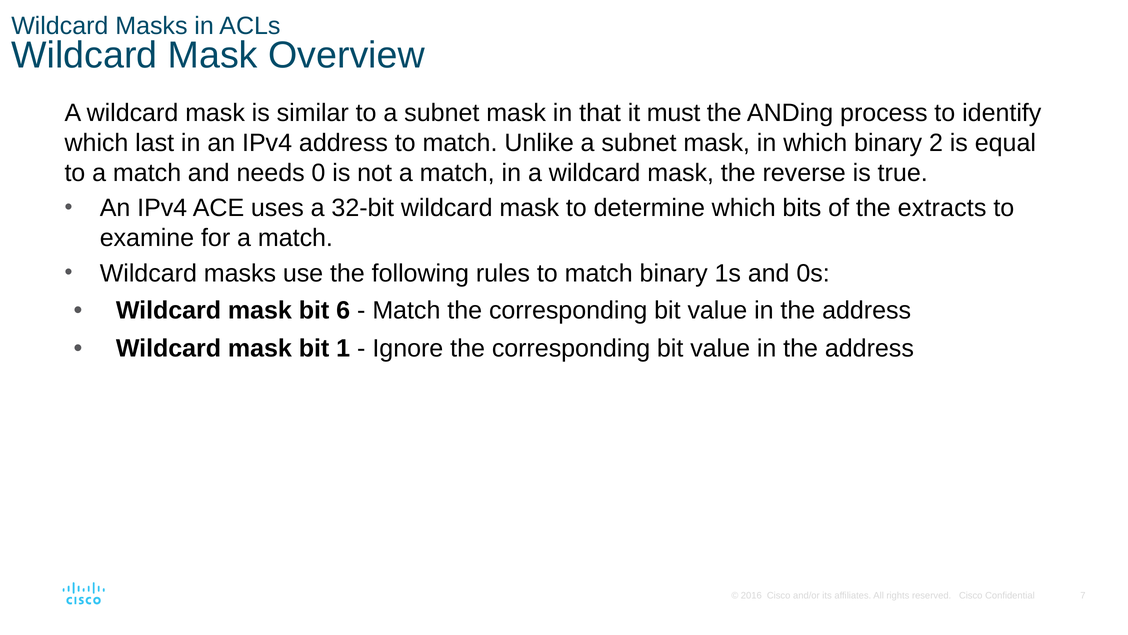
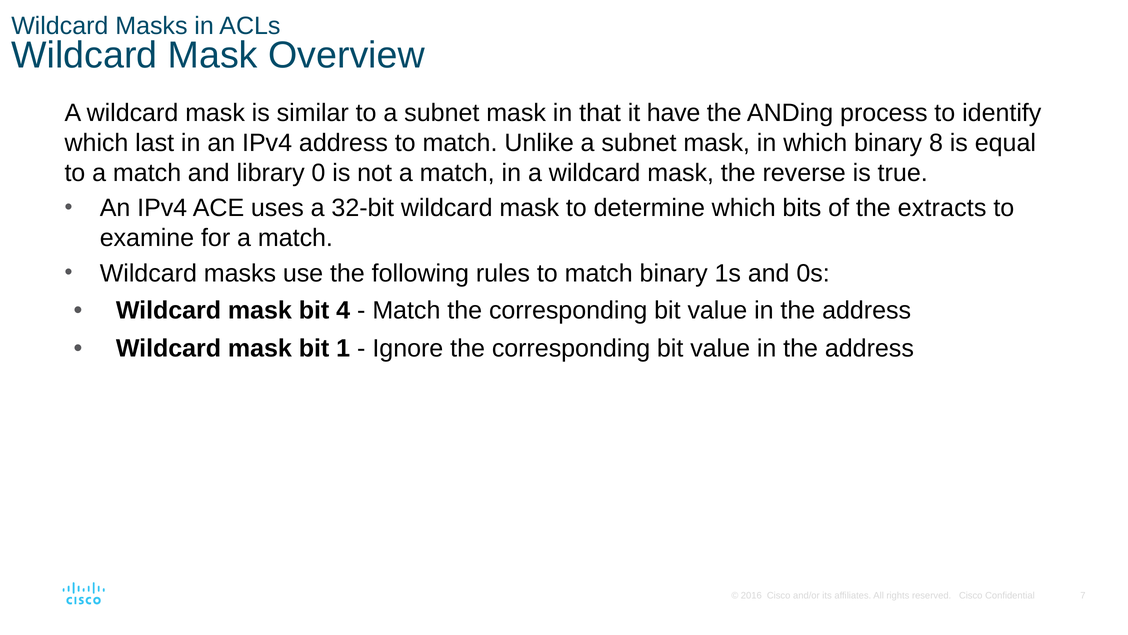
must: must -> have (674, 113)
2: 2 -> 8 (936, 143)
needs: needs -> library (271, 173)
6: 6 -> 4 (343, 310)
